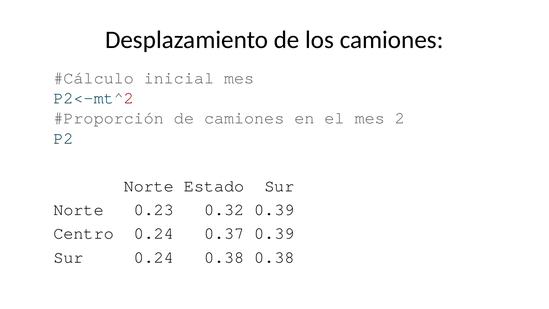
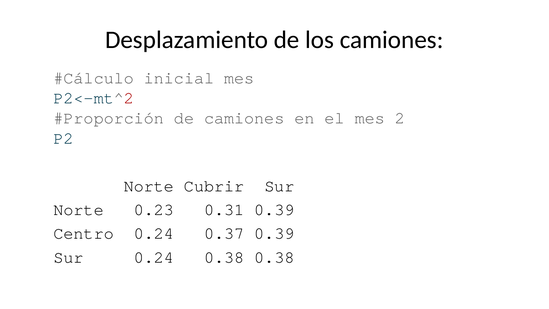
Estado: Estado -> Cubrir (214, 186)
0.32: 0.32 -> 0.31 (224, 210)
